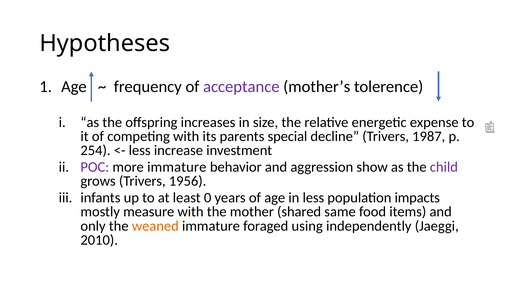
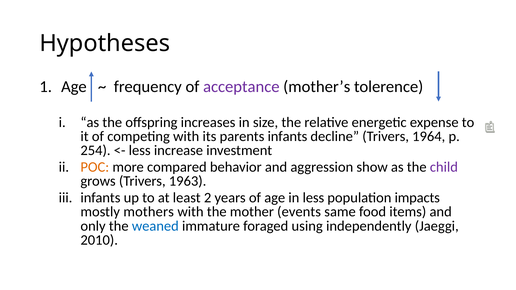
parents special: special -> infants (287, 137)
1987: 1987 -> 1964 (429, 137)
POC colour: purple -> orange (95, 167)
more immature: immature -> compared (177, 167)
1956: 1956 -> 1963 (188, 181)
0: 0 -> 2 (208, 198)
measure: measure -> mothers (149, 212)
shared: shared -> events (299, 212)
weaned colour: orange -> blue (155, 226)
